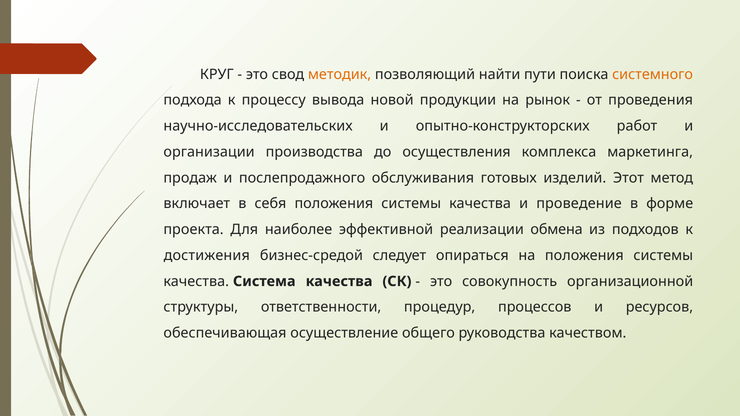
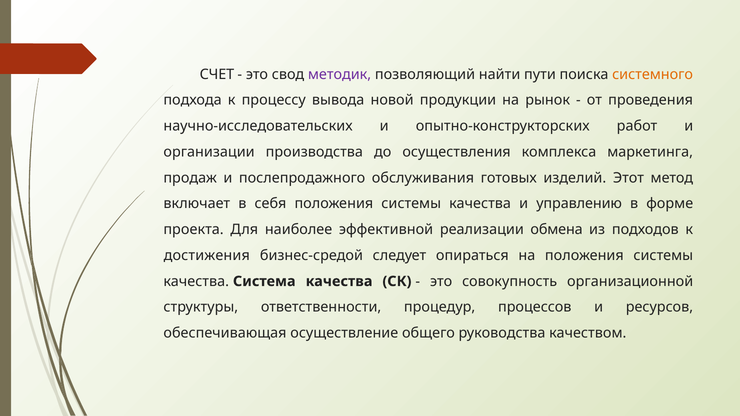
КРУГ: КРУГ -> СЧЕТ (217, 74)
методик colour: orange -> purple (340, 74)
проведение: проведение -> управлению (579, 204)
